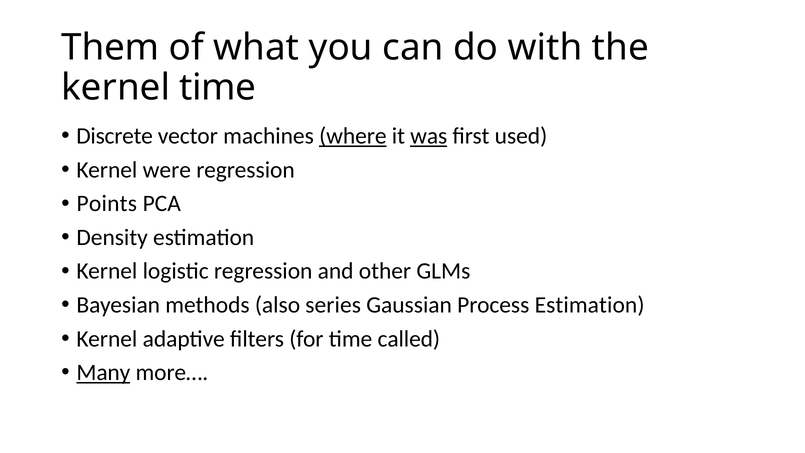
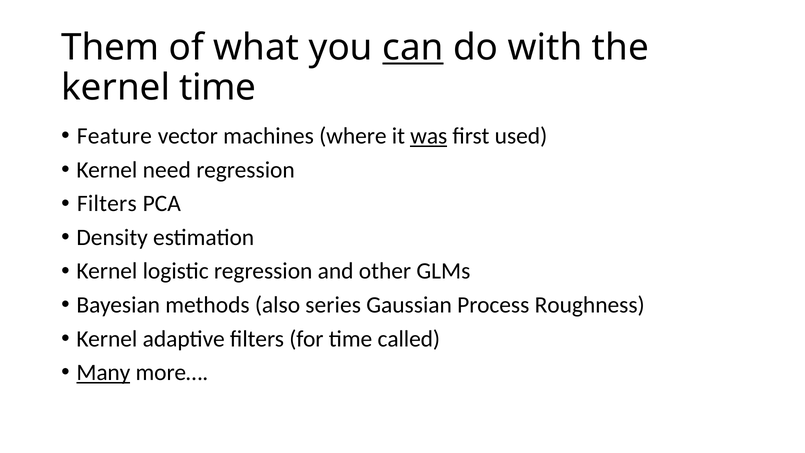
can underline: none -> present (413, 48)
Discrete: Discrete -> Feature (114, 136)
where underline: present -> none (353, 136)
were: were -> need (167, 170)
Points: Points -> Filters (107, 204)
Process Estimation: Estimation -> Roughness (590, 305)
